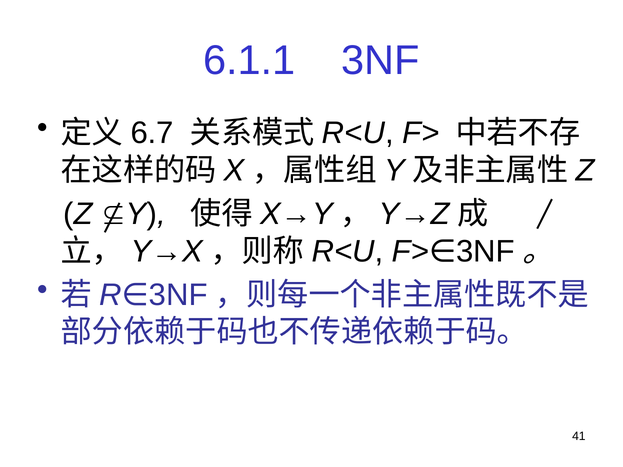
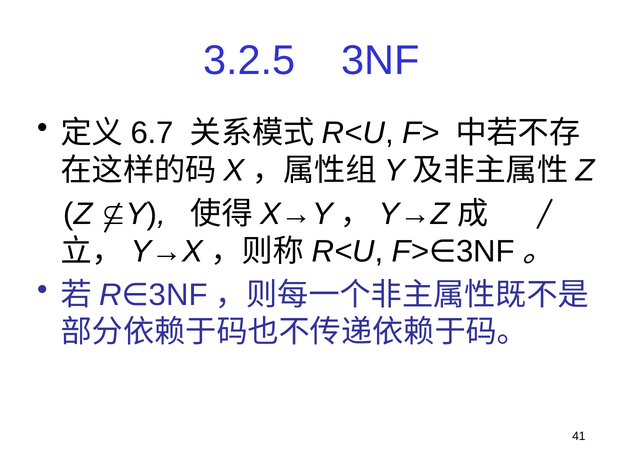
6.1.1: 6.1.1 -> 3.2.5 (249, 61)
